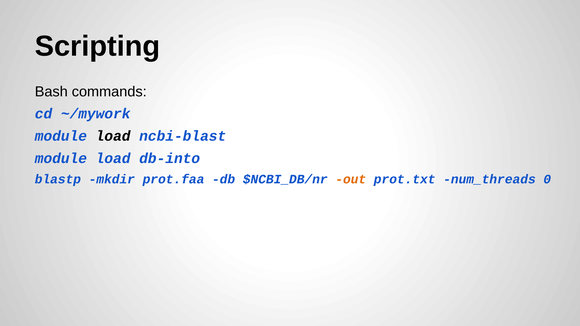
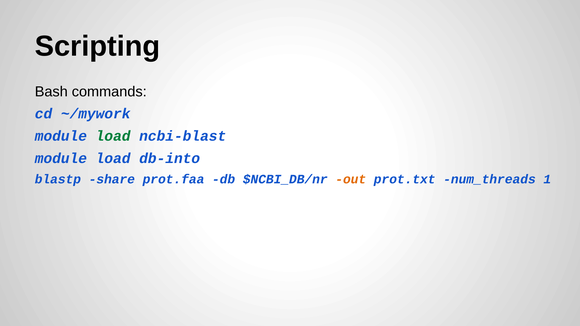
load colour: black -> green (113, 136)
mkdir: mkdir -> share (112, 180)
0: 0 -> 1 (547, 180)
